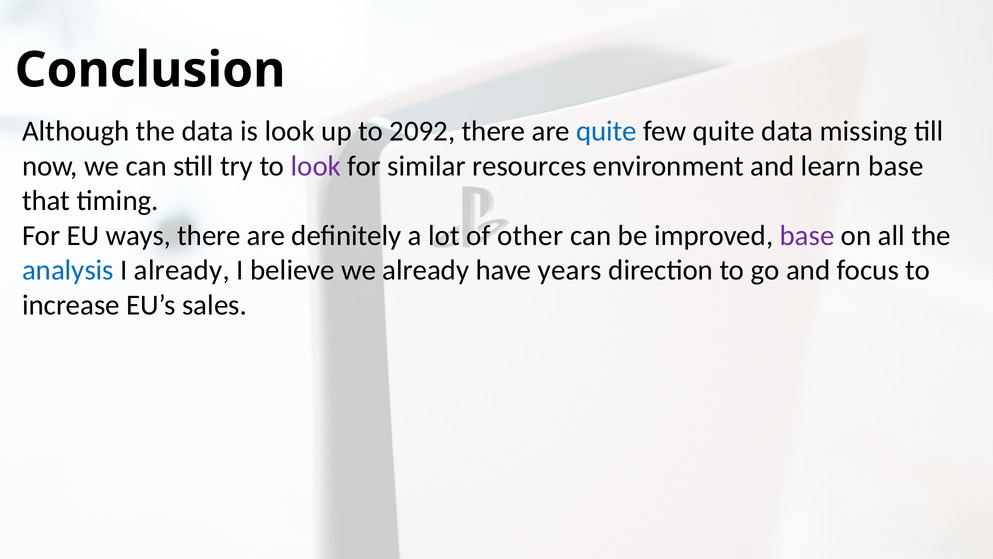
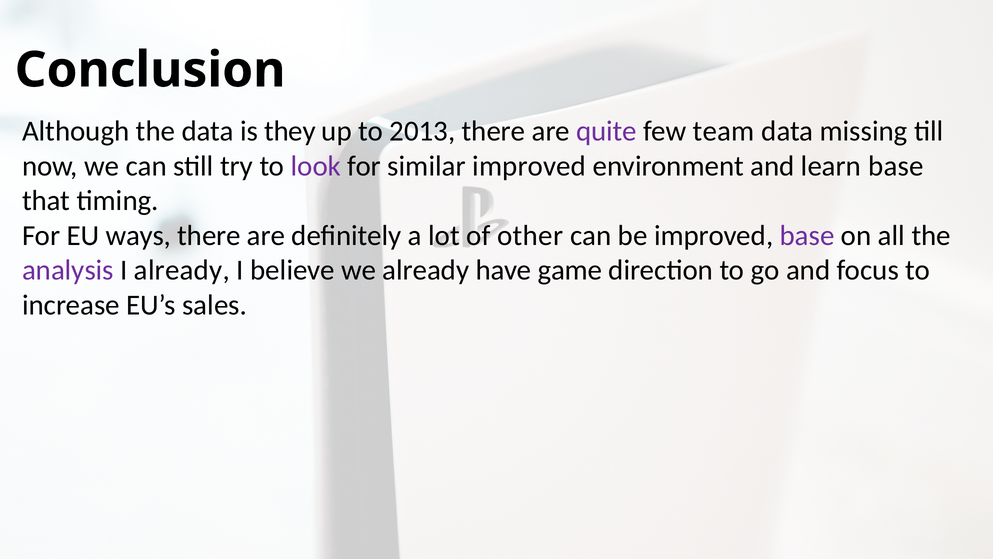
is look: look -> they (290, 131)
2092: 2092 -> 2013 (422, 131)
quite colour: blue -> purple (606, 131)
few quite: quite -> team (724, 131)
similar resources: resources -> improved (529, 166)
analysis colour: blue -> purple (68, 270)
years: years -> game (570, 270)
